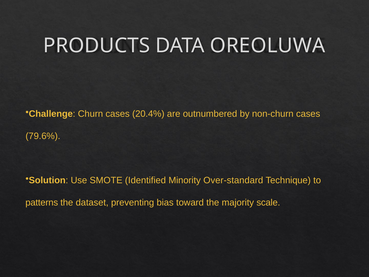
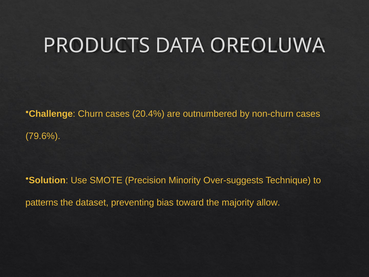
Identified: Identified -> Precision (145, 180)
Over-standard: Over-standard -> Over-suggests (233, 180)
scale: scale -> allow (268, 202)
